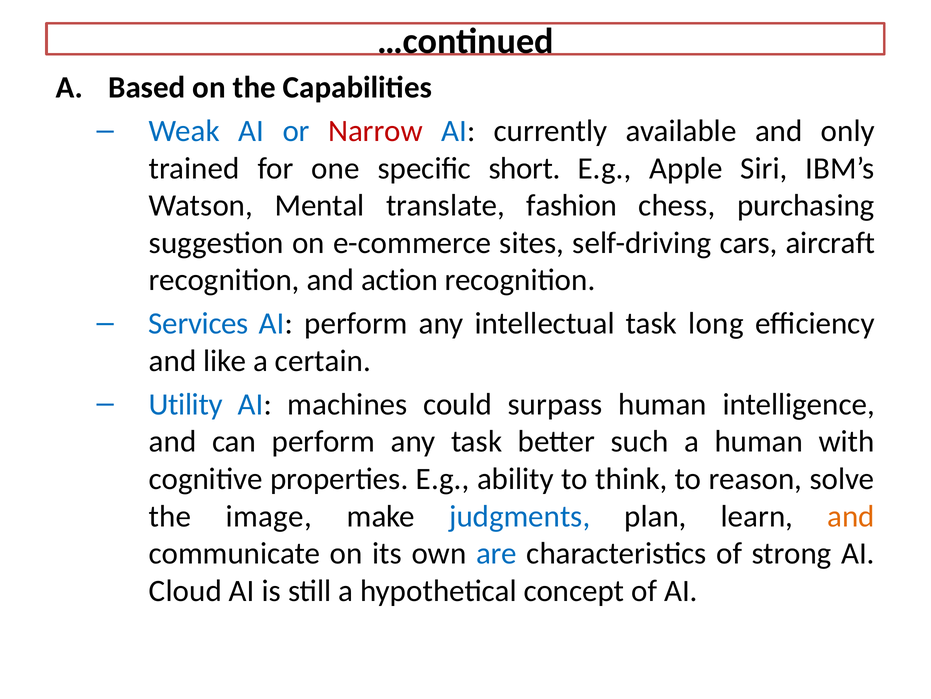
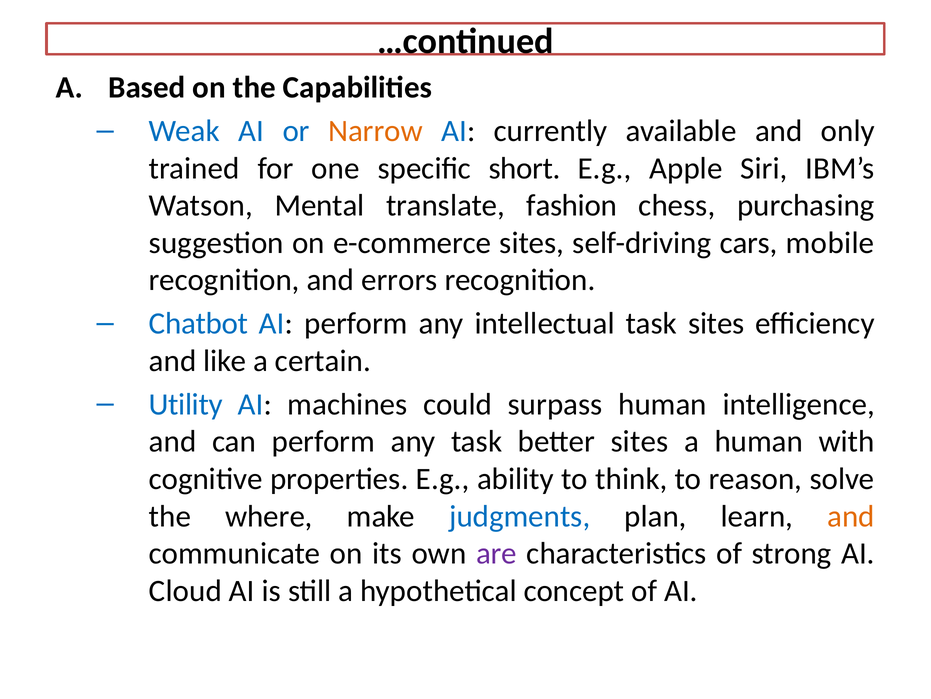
Narrow colour: red -> orange (376, 131)
aircraft: aircraft -> mobile (830, 243)
action: action -> errors (399, 280)
Services: Services -> Chatbot (199, 323)
task long: long -> sites (716, 323)
better such: such -> sites (639, 441)
image: image -> where (269, 516)
are colour: blue -> purple (496, 553)
